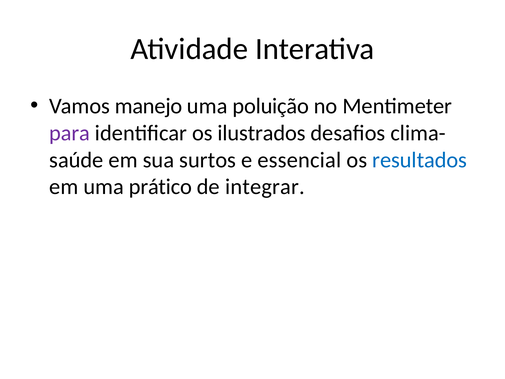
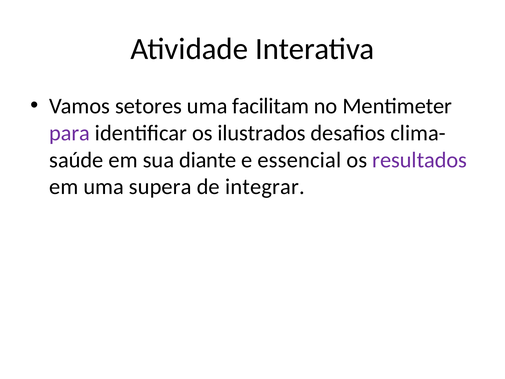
manejo: manejo -> setores (149, 106)
poluição: poluição -> facilitam (271, 106)
surtos: surtos -> diante (208, 160)
resultados colour: blue -> purple (420, 160)
prático: prático -> supera (160, 187)
